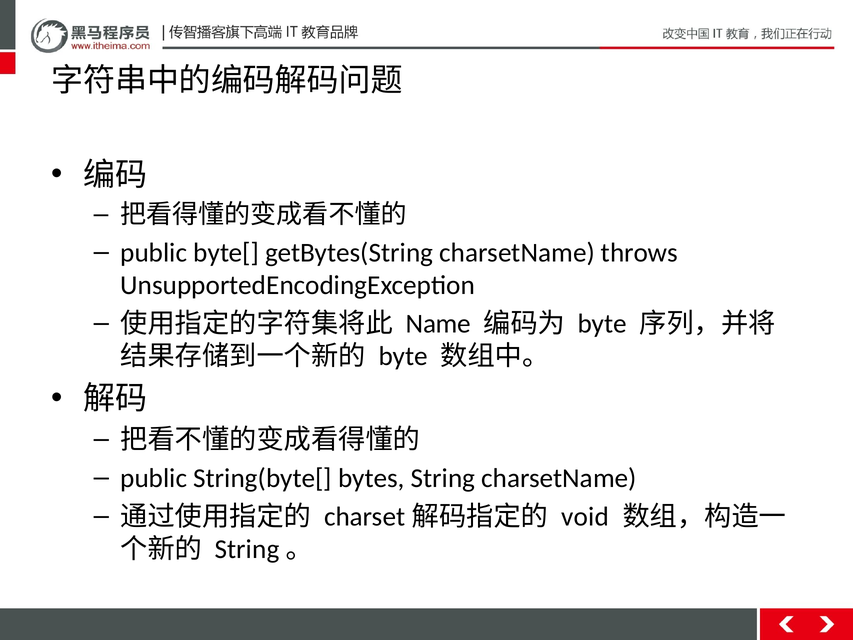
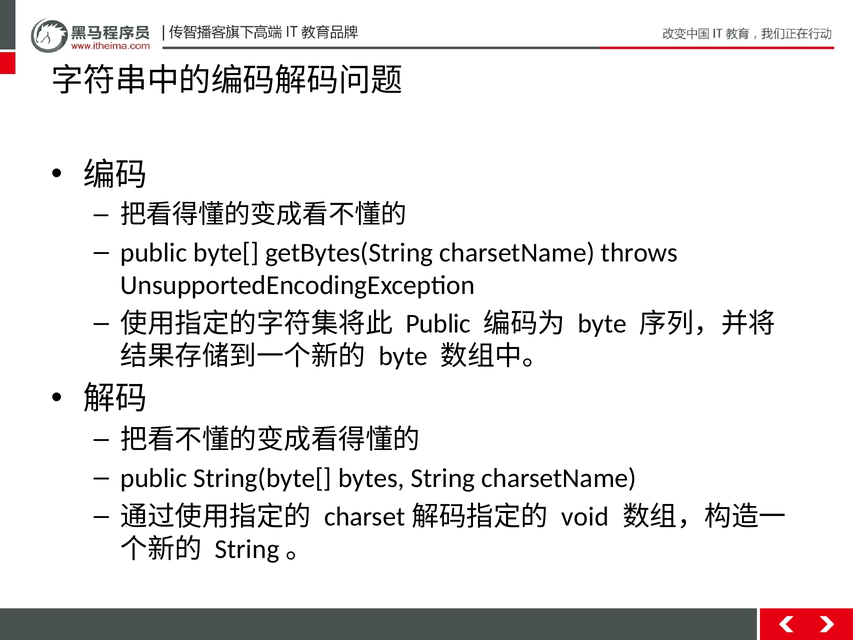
Name: Name -> Public (438, 324)
